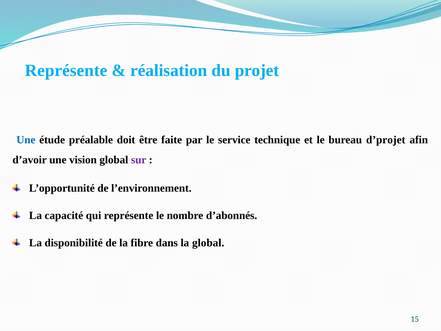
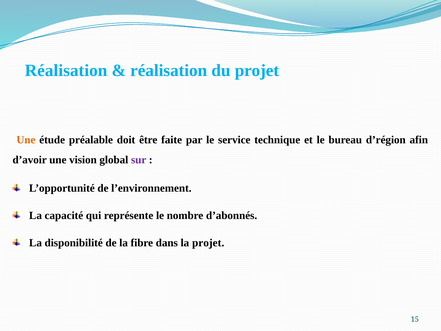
Représente: Représente -> Réalisation (66, 71)
Une colour: blue -> orange (26, 140)
d’projet: d’projet -> d’région (386, 140)
la global: global -> projet (208, 243)
